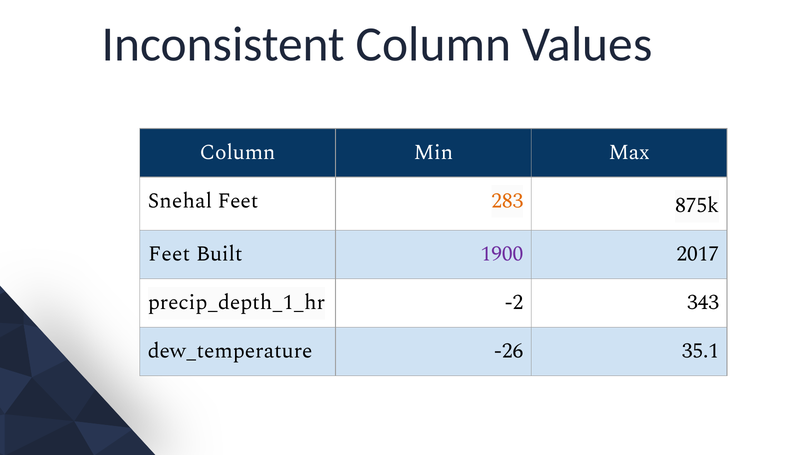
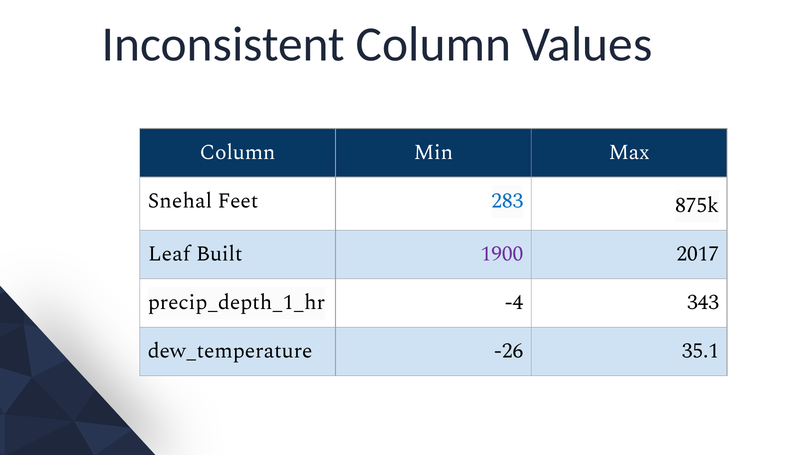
283 colour: orange -> blue (507, 201)
Feet: Feet -> Leaf (169, 254)
-2: -2 -> -4 (514, 302)
